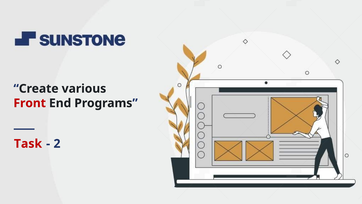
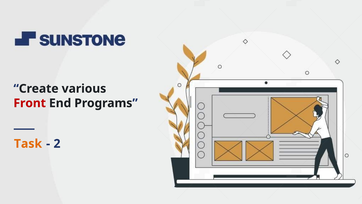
Task colour: red -> orange (28, 143)
